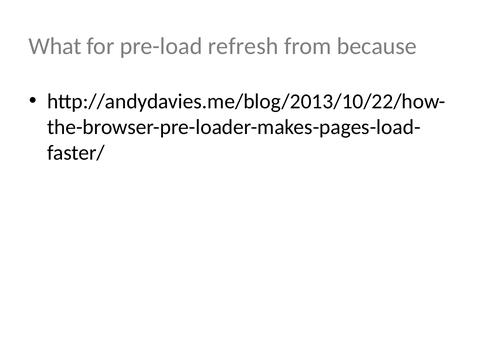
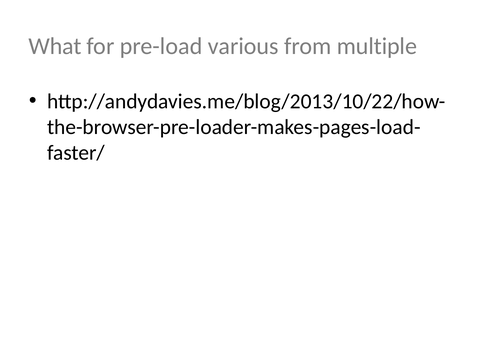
refresh: refresh -> various (243, 46)
because: because -> multiple (377, 46)
